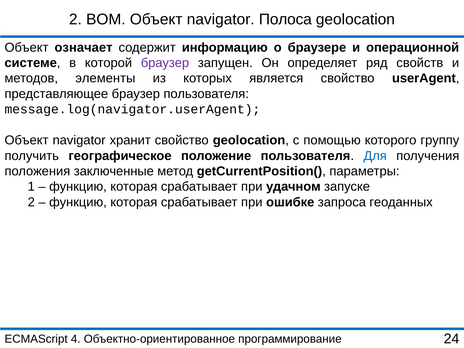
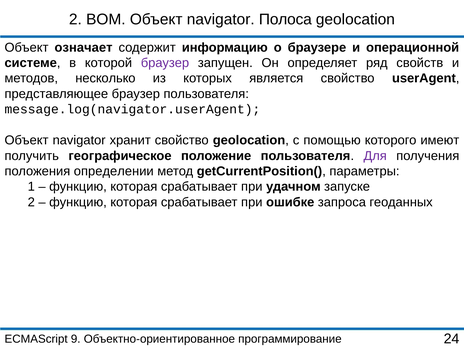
элементы: элементы -> несколько (105, 78)
группу: группу -> имеют (440, 140)
Для colour: blue -> purple (375, 156)
заключенные: заключенные -> определении (114, 171)
4: 4 -> 9 (76, 339)
